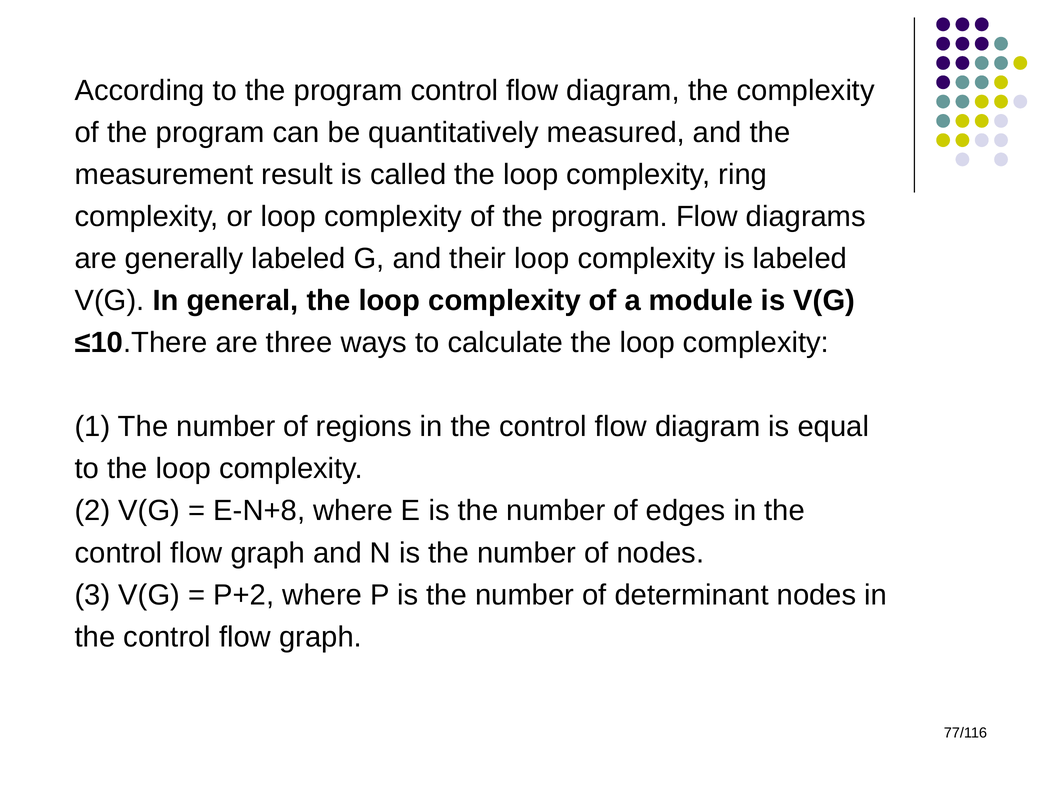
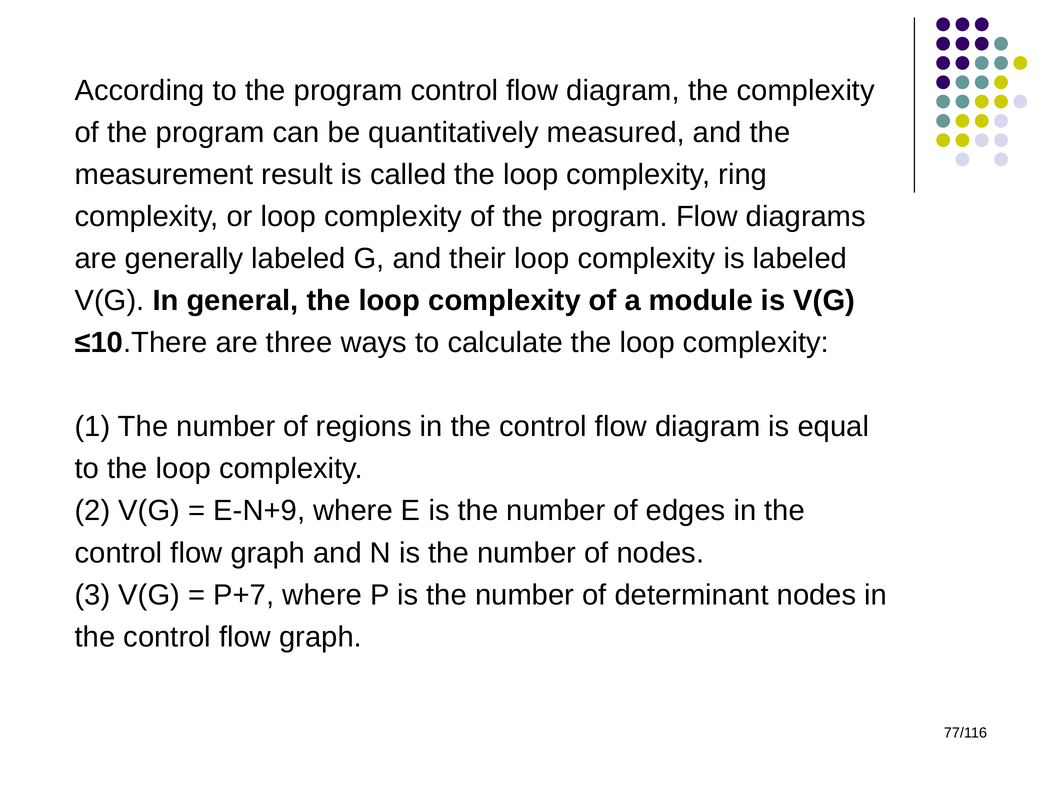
E-N+8: E-N+8 -> E-N+9 (259, 511)
P+2: P+2 -> P+7 (244, 595)
